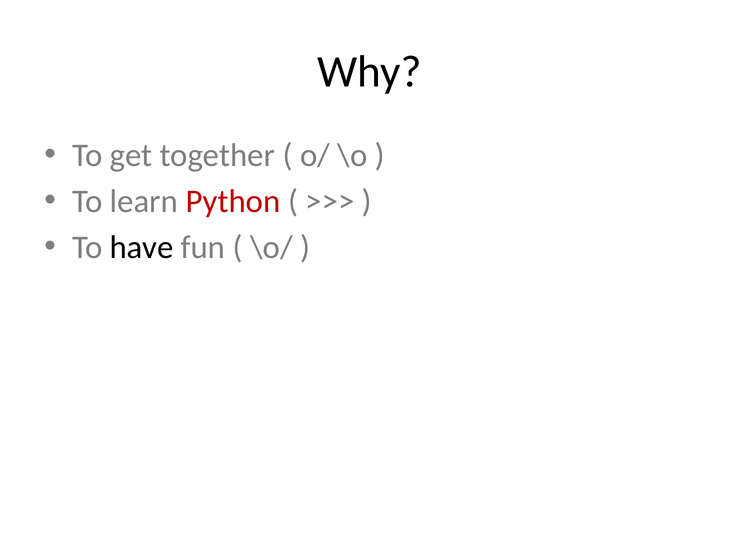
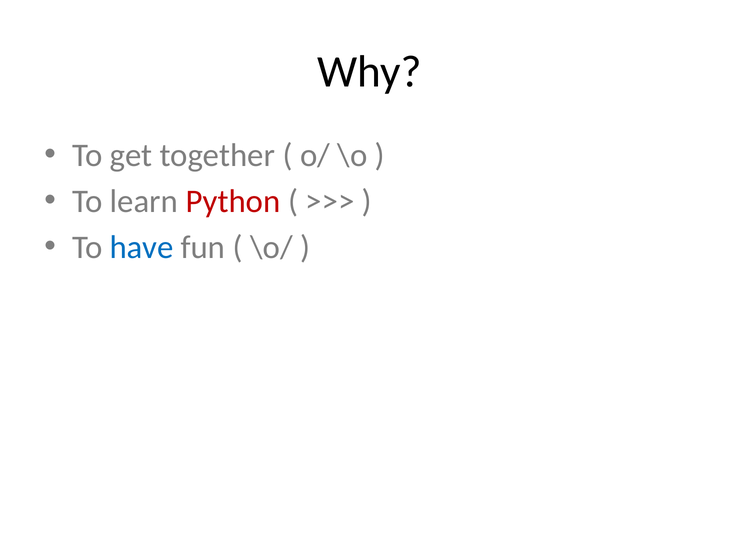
have colour: black -> blue (142, 247)
